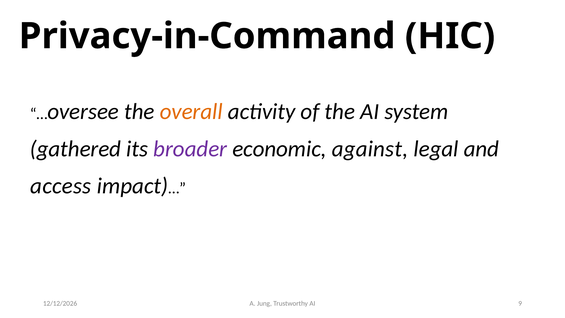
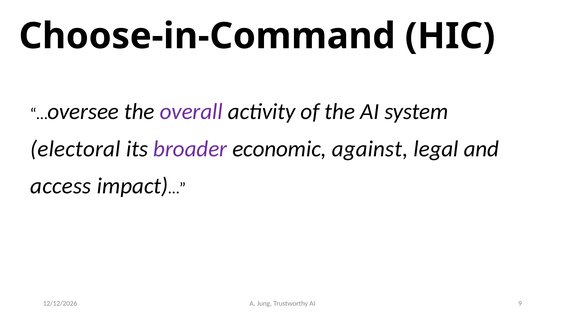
Privacy-in-Command: Privacy-in-Command -> Choose-in-Command (207, 36)
overall colour: orange -> purple (191, 112)
gathered: gathered -> electoral (75, 149)
